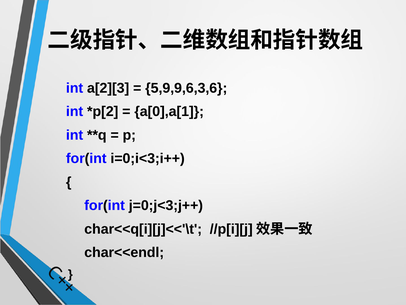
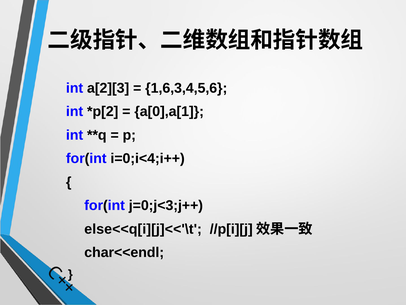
5,9,9,6,3,6: 5,9,9,6,3,6 -> 1,6,3,4,5,6 (186, 88)
i=0;i<3;i++: i=0;i<3;i++ -> i=0;i<4;i++ (148, 158)
char<<q[i][j]<<'\t: char<<q[i][j]<<'\t -> else<<q[i][j]<<'\t (143, 229)
